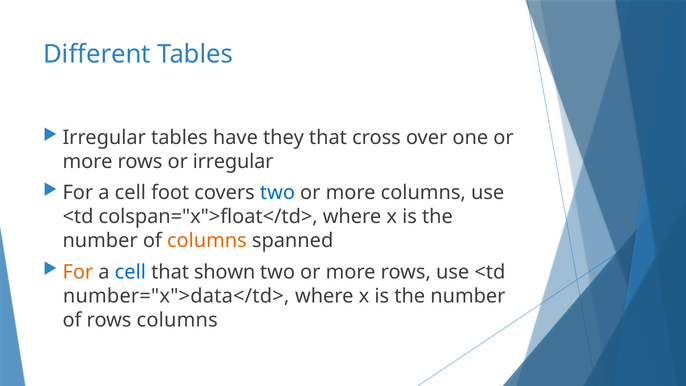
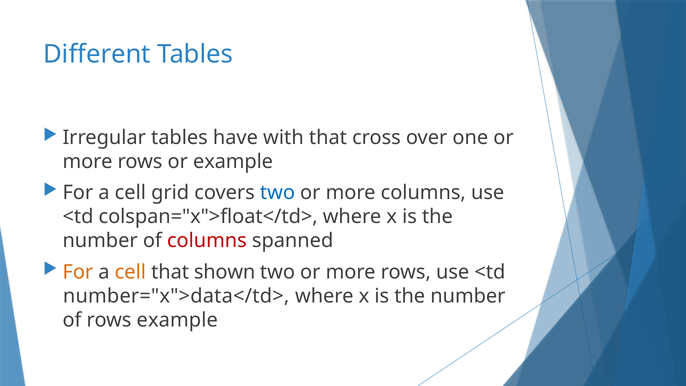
they: they -> with (283, 138)
or irregular: irregular -> example (233, 162)
foot: foot -> grid (170, 193)
columns colour: orange -> red (207, 241)
cell colour: blue -> orange (130, 272)
rows columns: columns -> example (177, 320)
